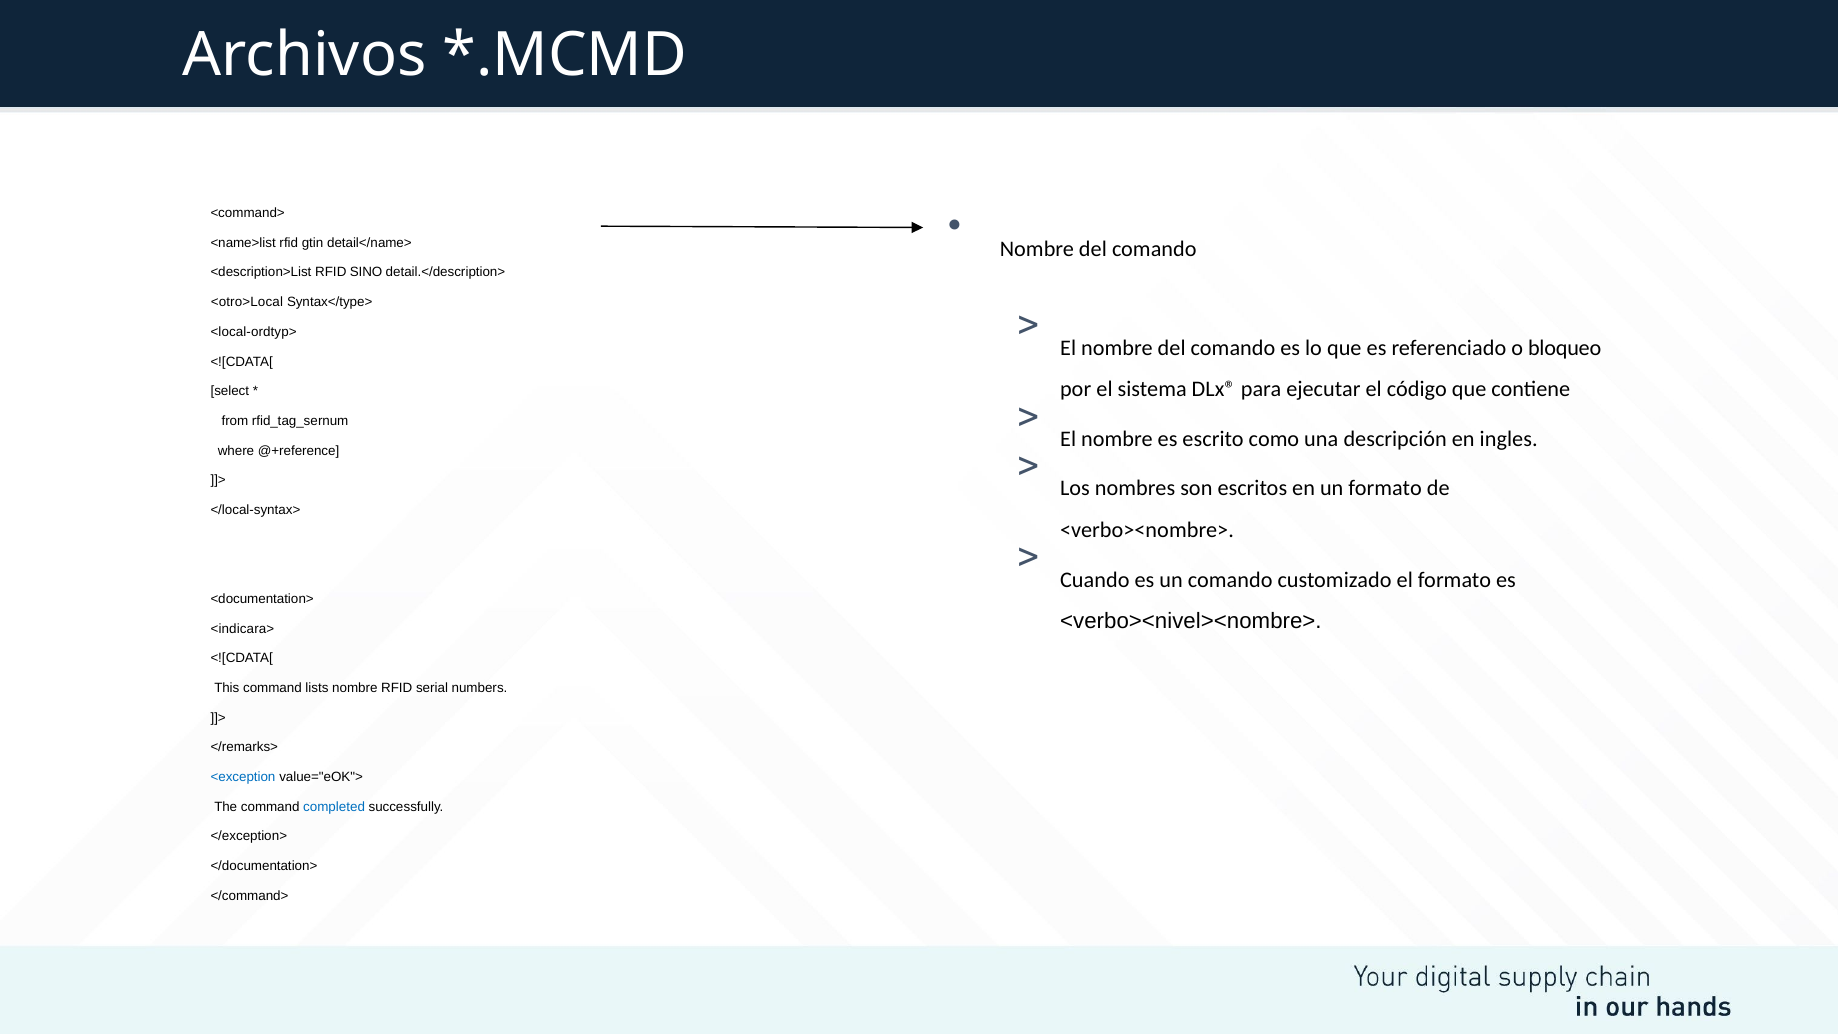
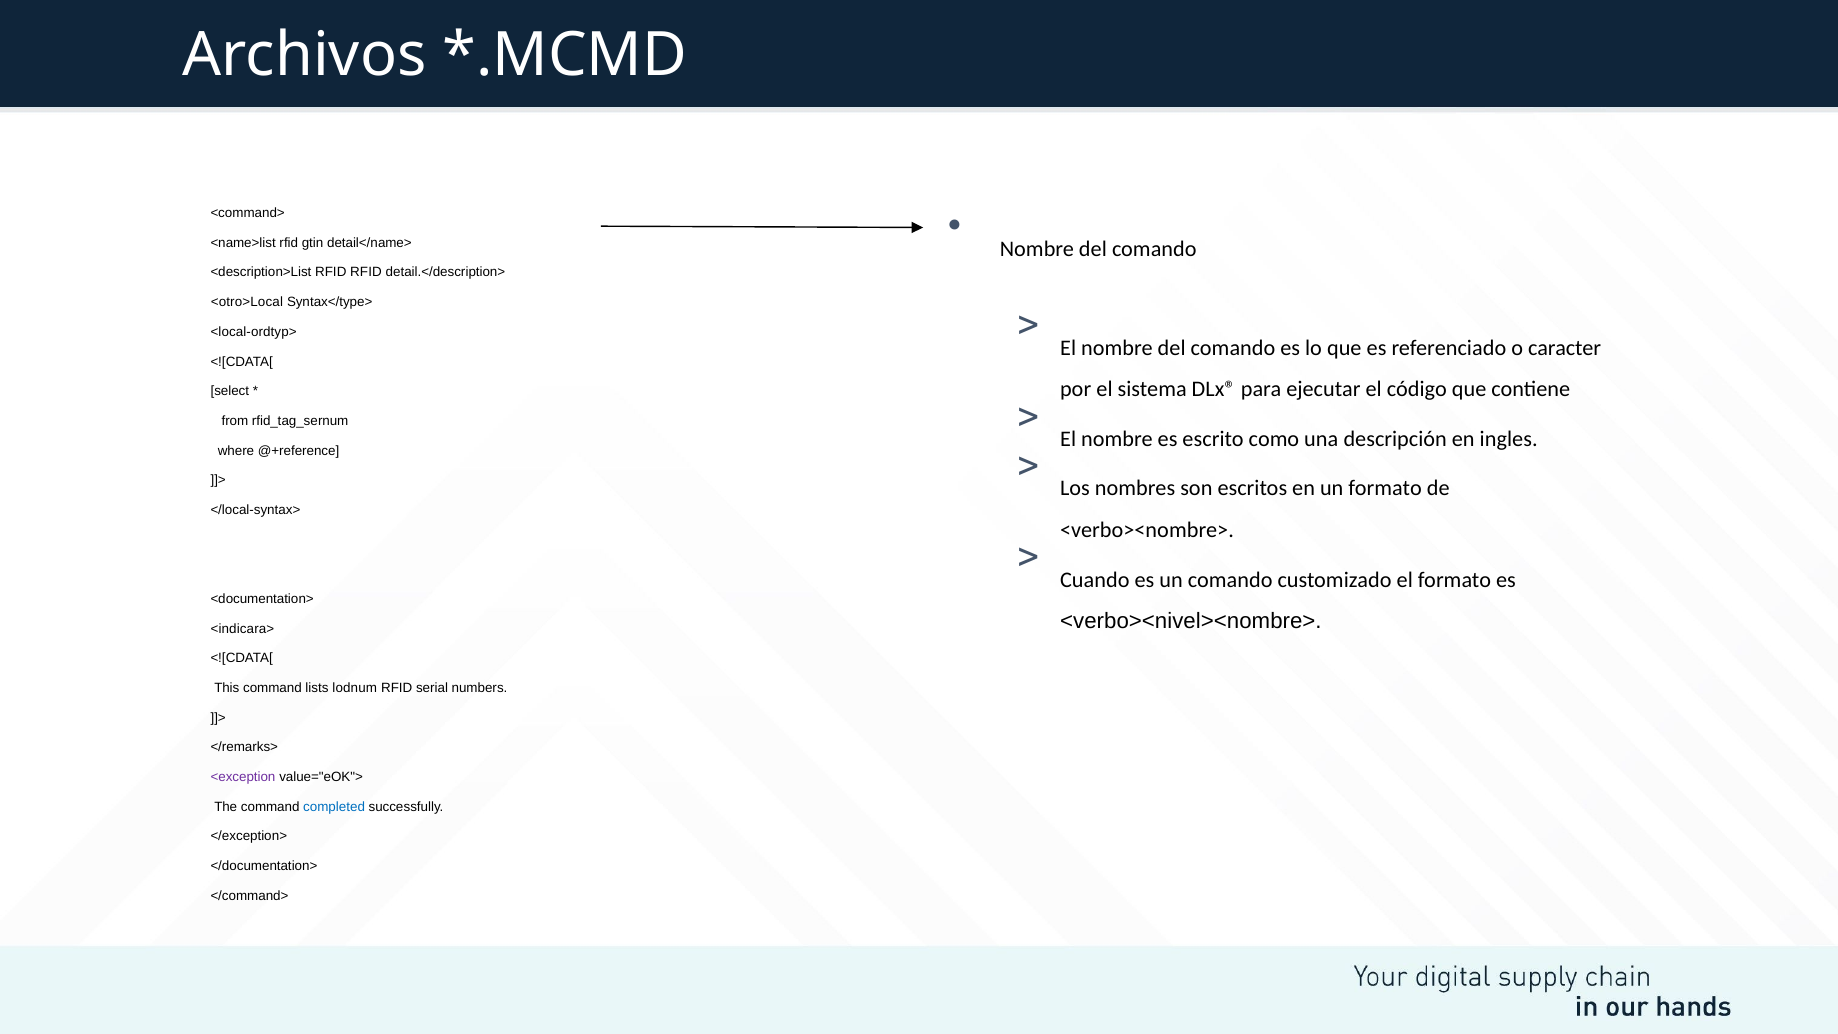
RFID SINO: SINO -> RFID (366, 273)
bloqueo: bloqueo -> caracter (1565, 348)
lists nombre: nombre -> lodnum (355, 688)
<exception colour: blue -> purple (243, 777)
